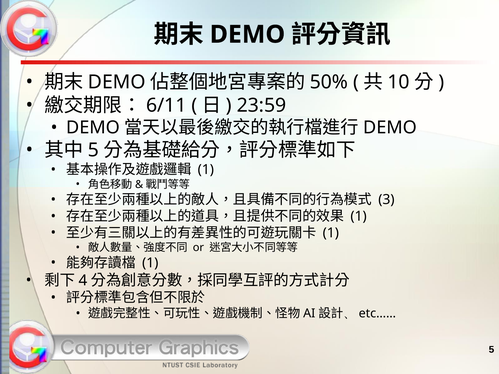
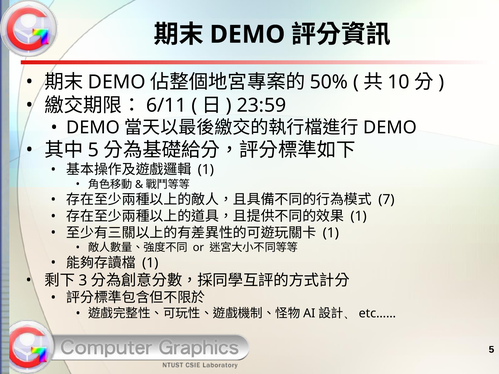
3: 3 -> 7 (386, 200)
4: 4 -> 3 (83, 281)
